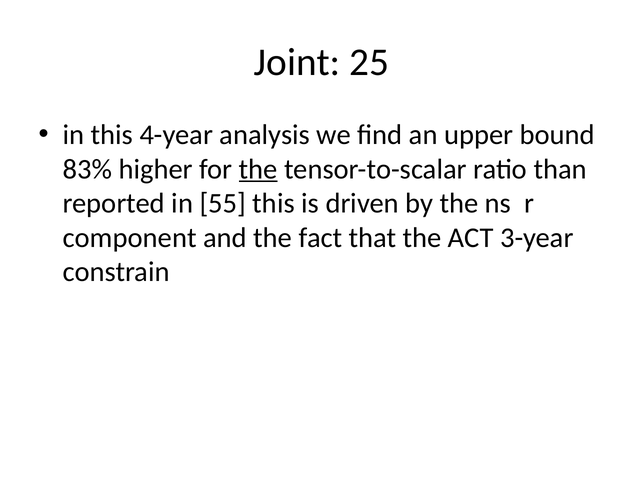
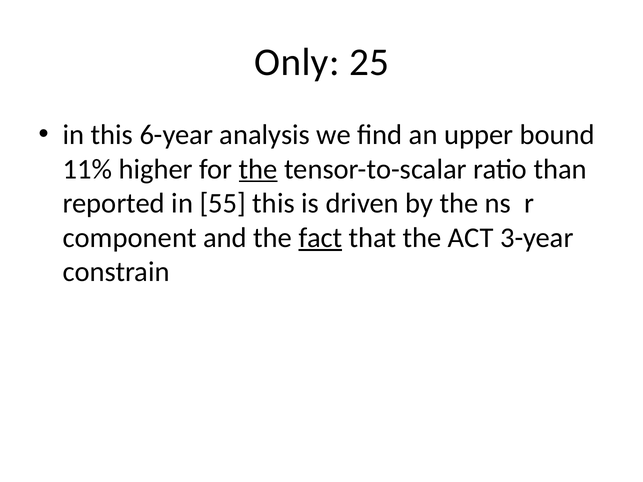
Joint: Joint -> Only (297, 62)
4-year: 4-year -> 6-year (176, 135)
83%: 83% -> 11% (87, 169)
fact underline: none -> present (320, 238)
